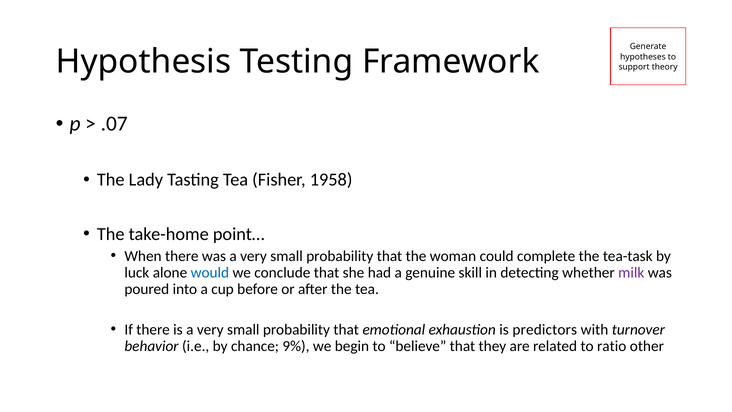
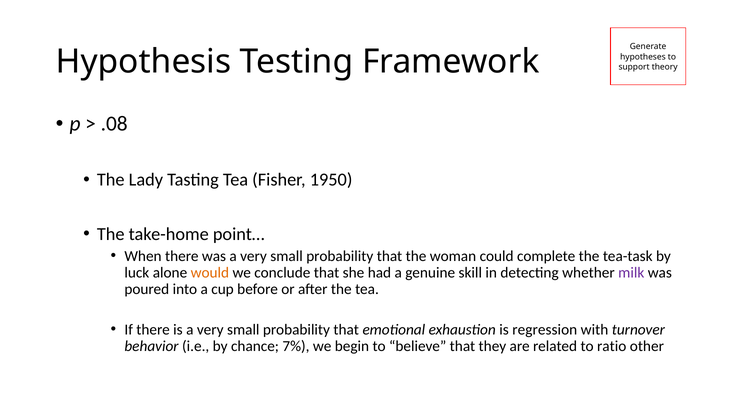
.07: .07 -> .08 (114, 124)
1958: 1958 -> 1950 (331, 180)
would colour: blue -> orange (210, 272)
predictors: predictors -> regression (545, 329)
9%: 9% -> 7% (296, 346)
